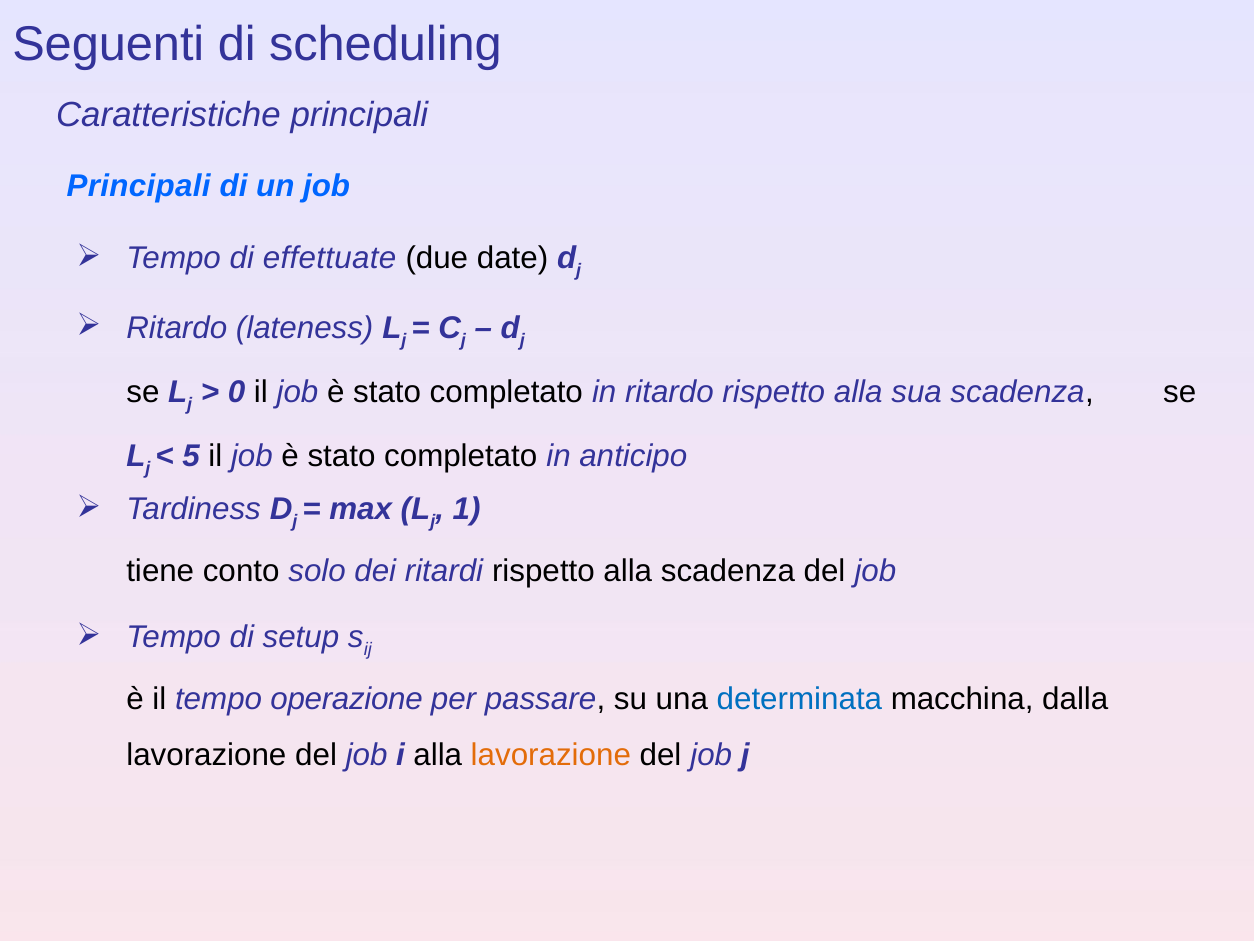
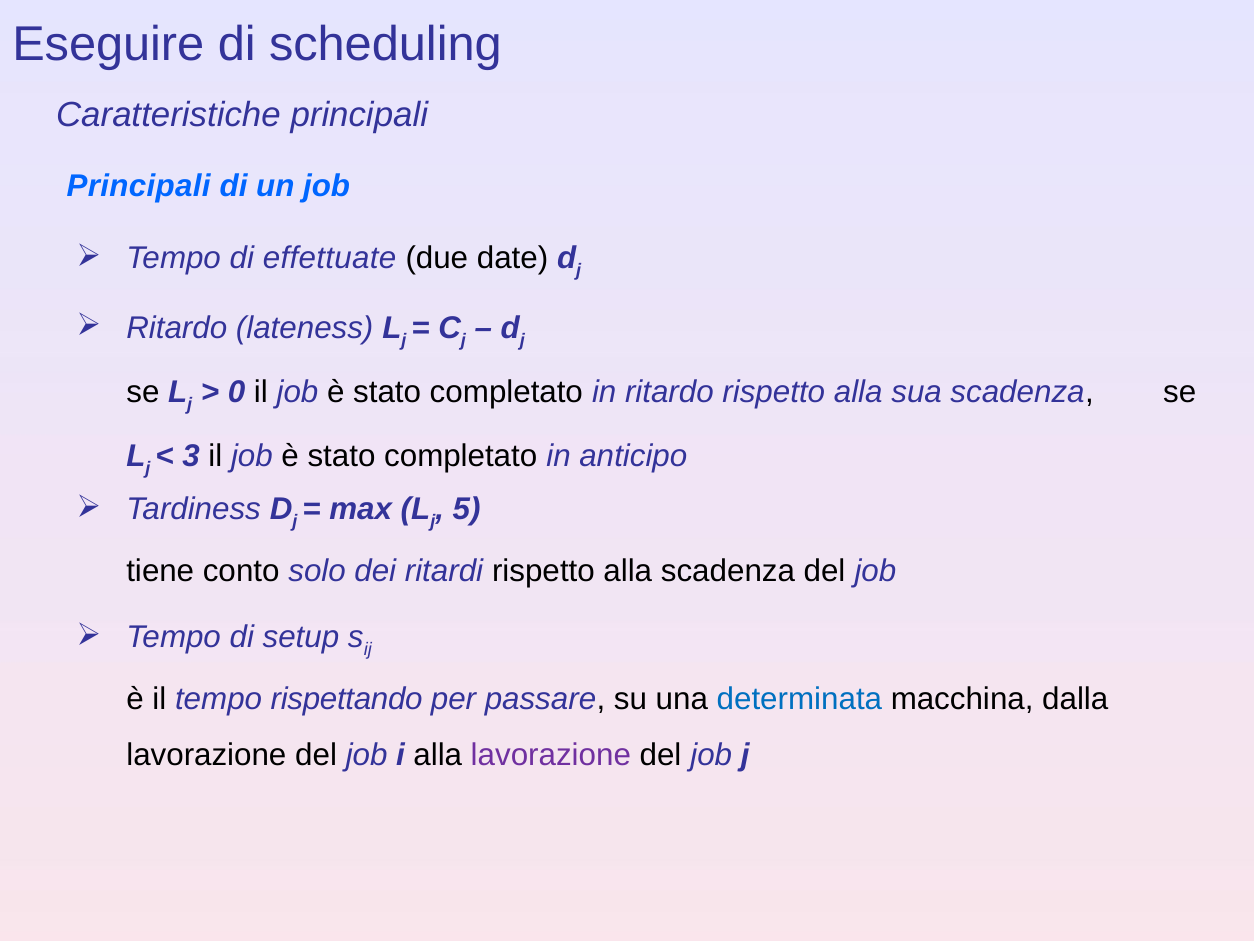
Seguenti: Seguenti -> Eseguire (108, 44)
5: 5 -> 3 (191, 456)
1: 1 -> 5 (467, 509)
operazione: operazione -> rispettando (347, 699)
lavorazione colour: orange -> purple (551, 755)
